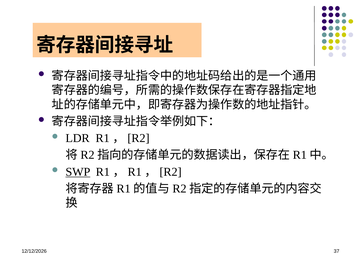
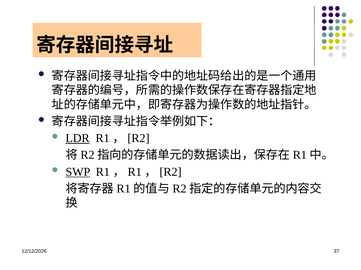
LDR underline: none -> present (78, 139)
